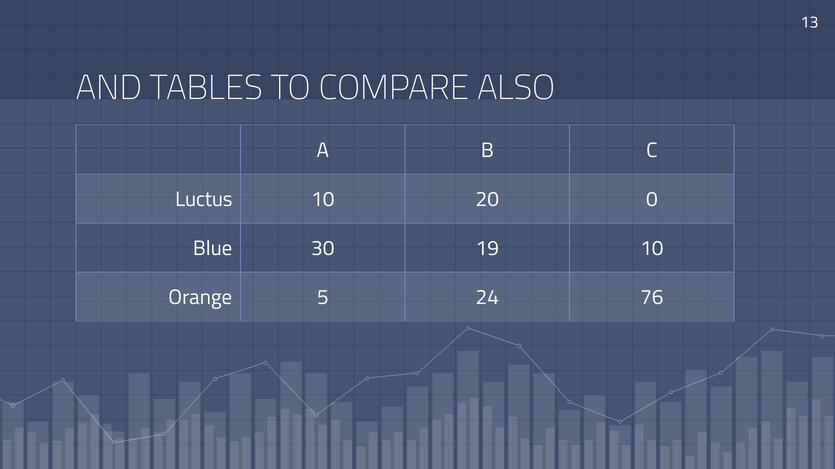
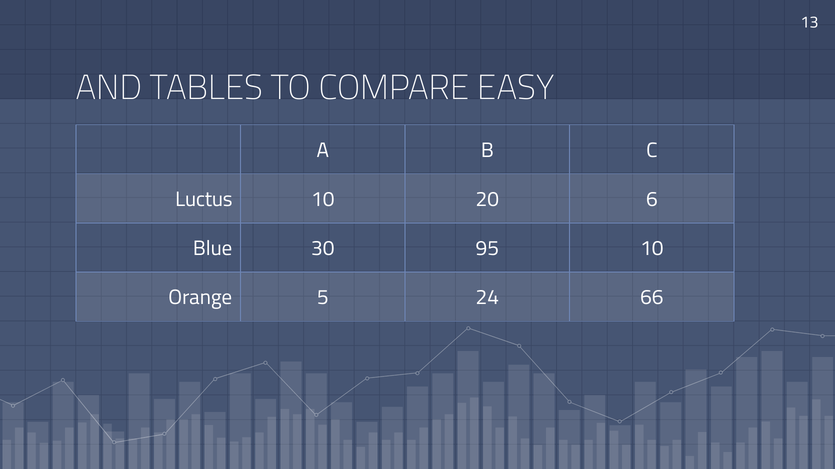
ALSO: ALSO -> EASY (516, 88)
0: 0 -> 6 (652, 200)
19: 19 -> 95 (487, 249)
76: 76 -> 66 (652, 298)
